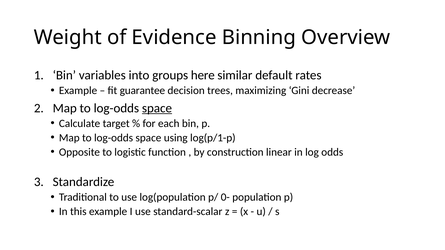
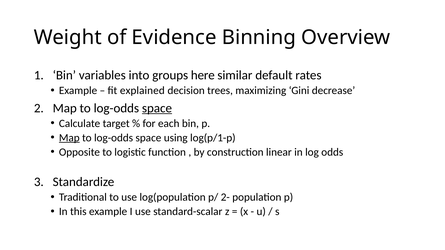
guarantee: guarantee -> explained (142, 91)
Map underline: none -> present (69, 138)
0-: 0- -> 2- (225, 198)
